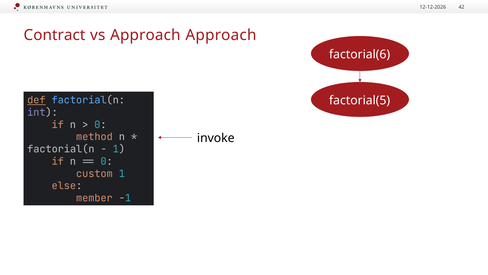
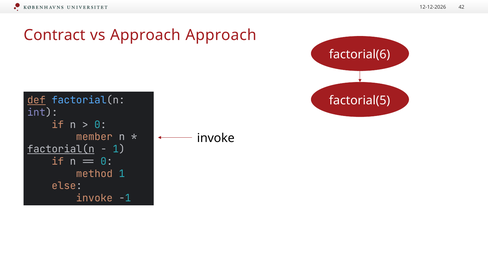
method: method -> member (94, 137)
factorial(n underline: none -> present (61, 149)
custom: custom -> method (94, 173)
member: member -> invoke (94, 198)
